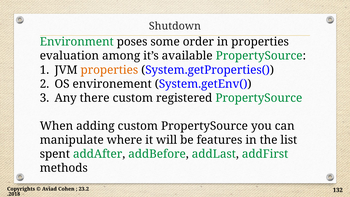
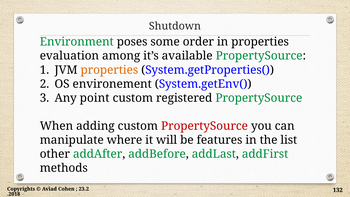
there: there -> point (95, 98)
PropertySource colour: black -> red (205, 126)
spent: spent -> other (55, 154)
